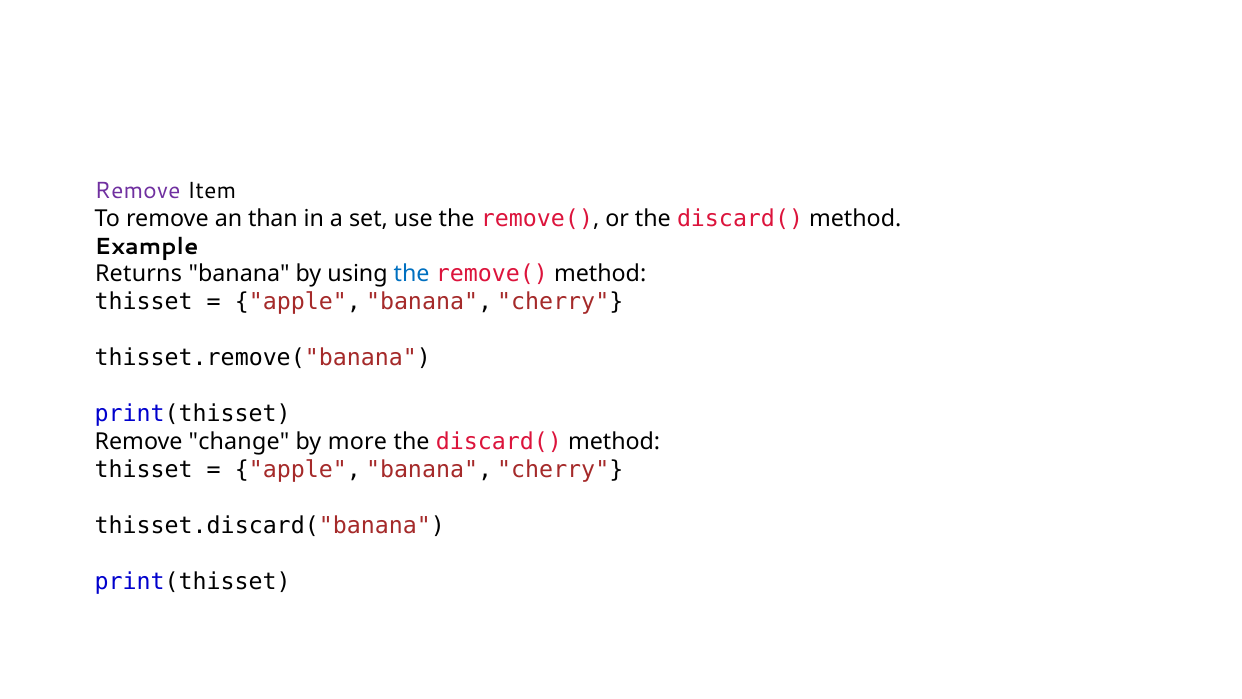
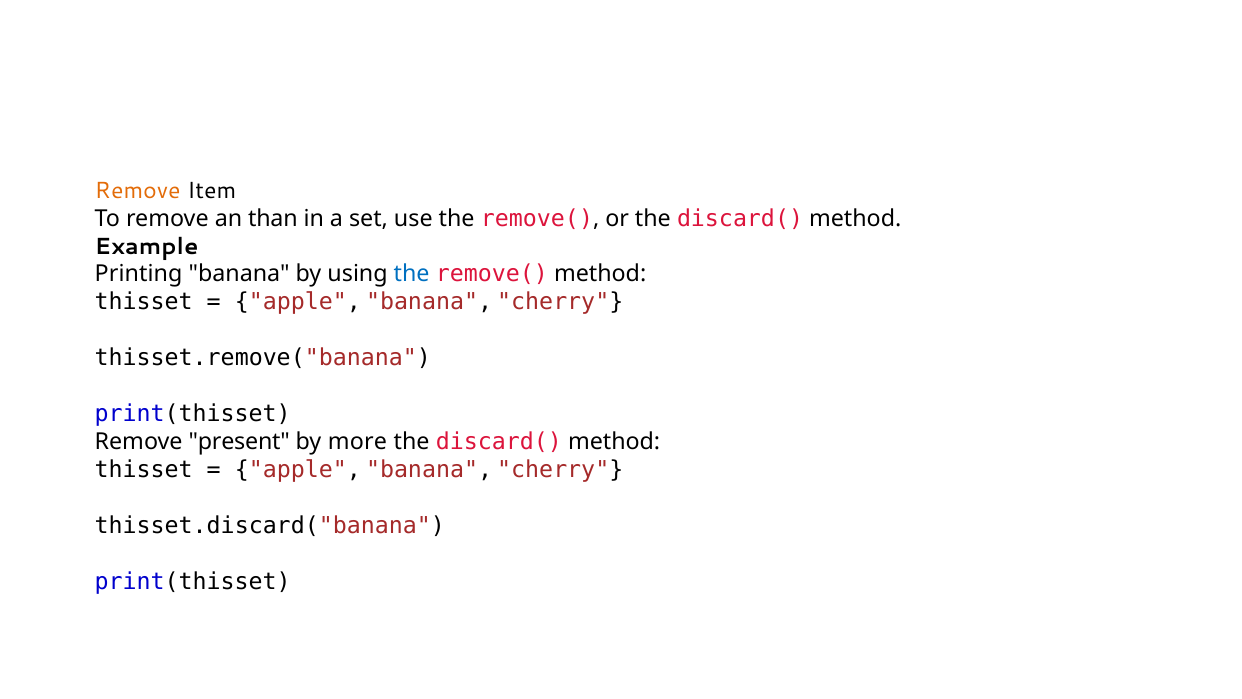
Remove colour: purple -> orange (138, 190)
Returns: Returns -> Printing (139, 274)
change: change -> present (239, 442)
